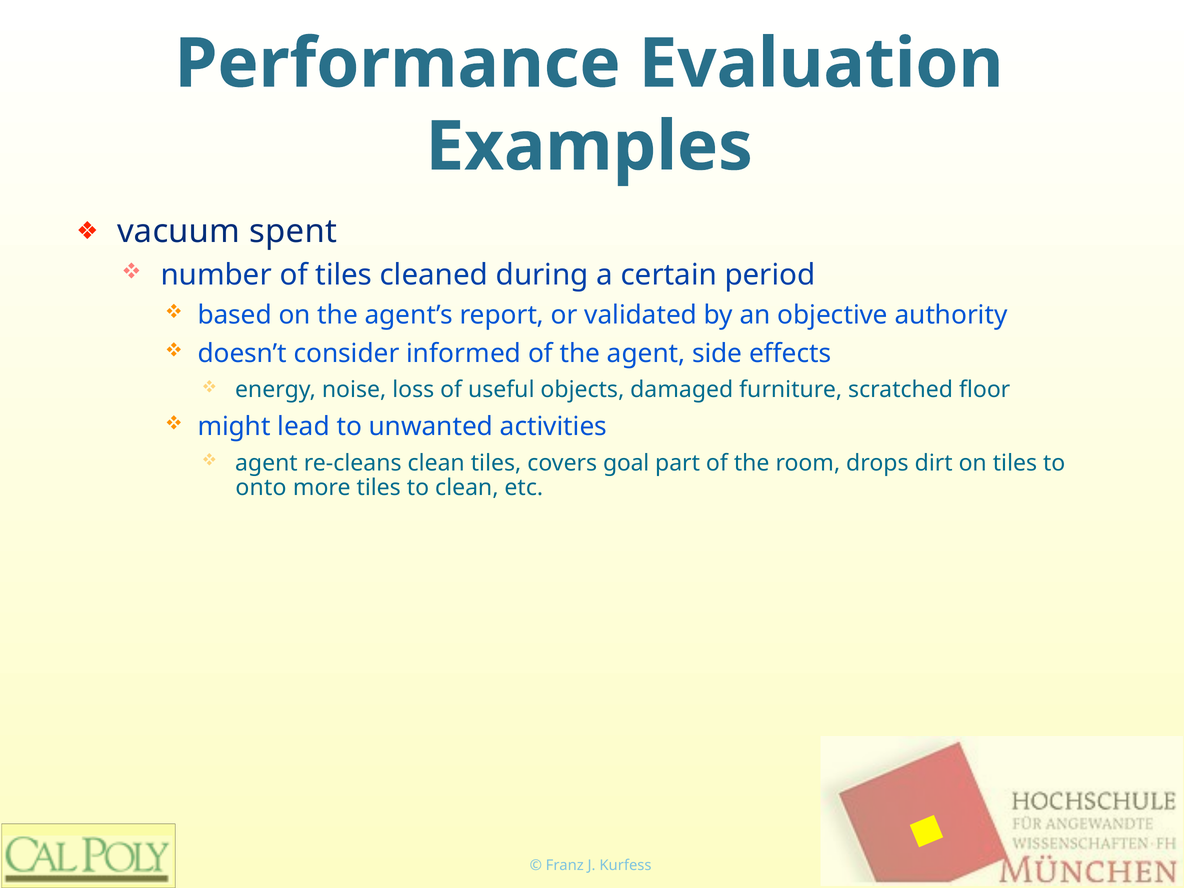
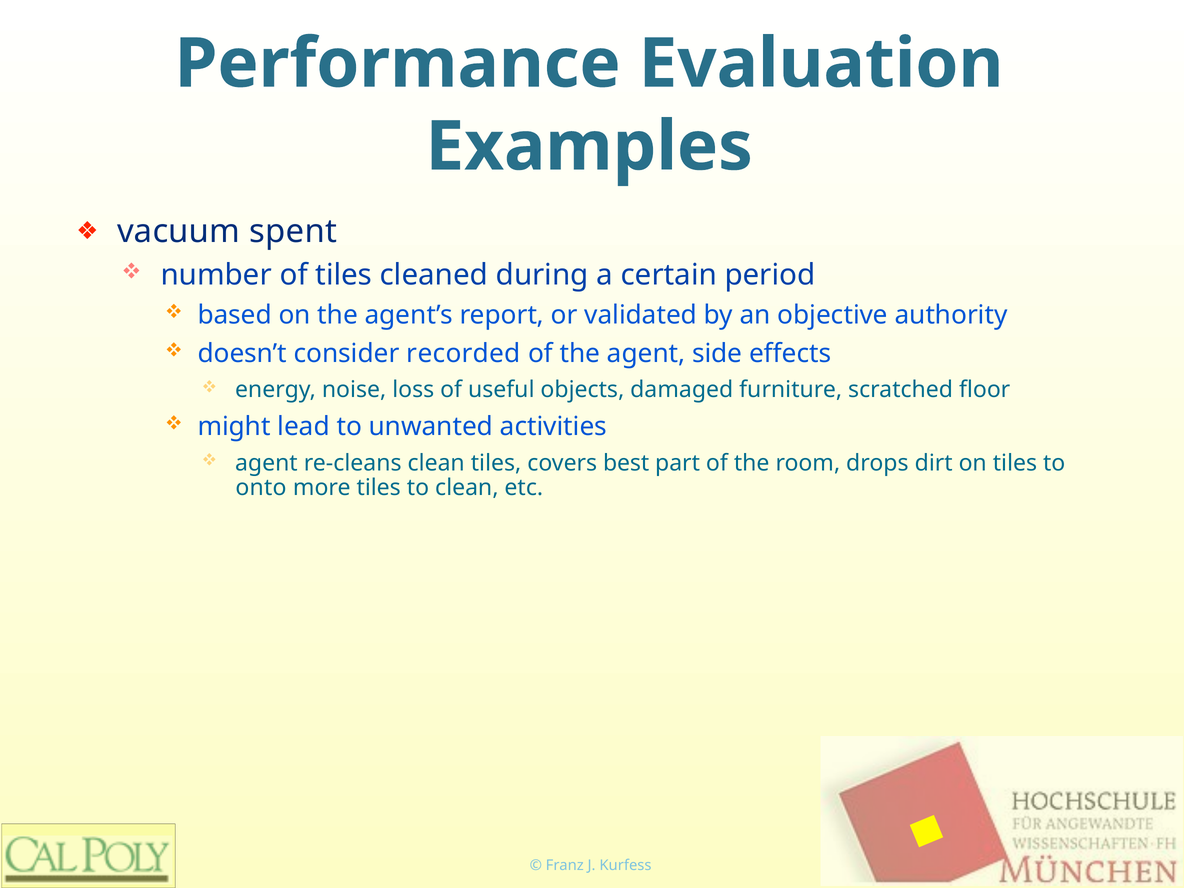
informed: informed -> recorded (464, 353)
goal: goal -> best (626, 463)
